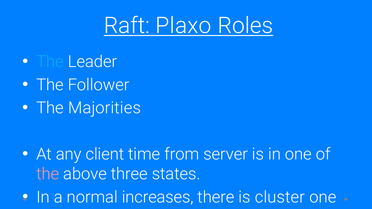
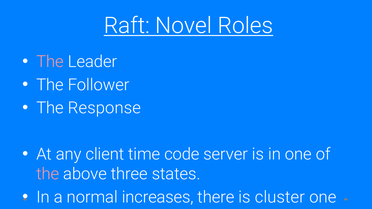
Plaxo: Plaxo -> Novel (184, 26)
The colour: light blue -> pink (50, 62)
Majorities: Majorities -> Response (104, 108)
from: from -> code (182, 154)
